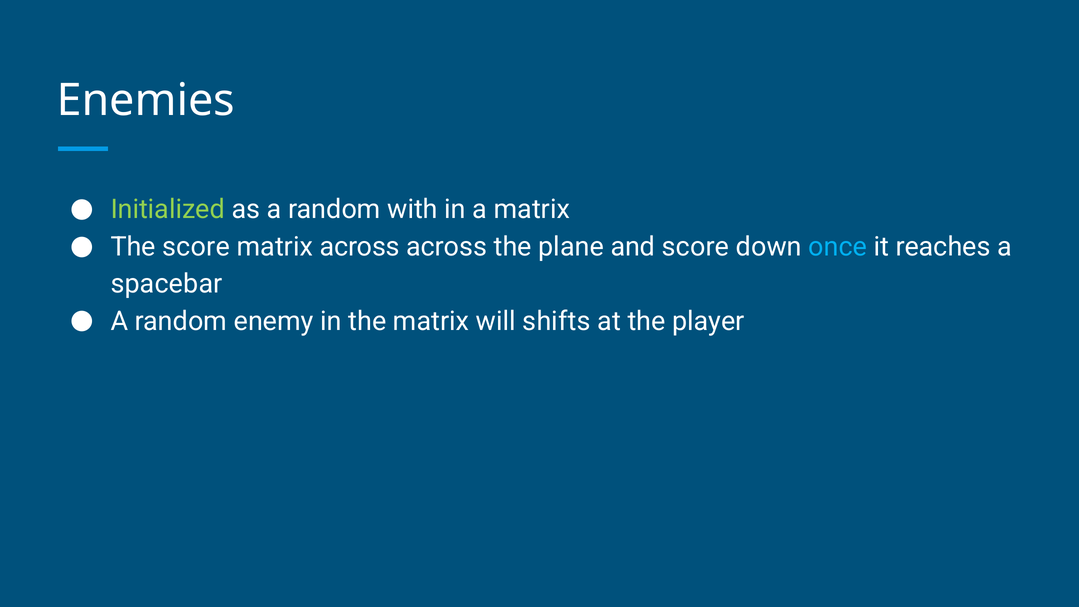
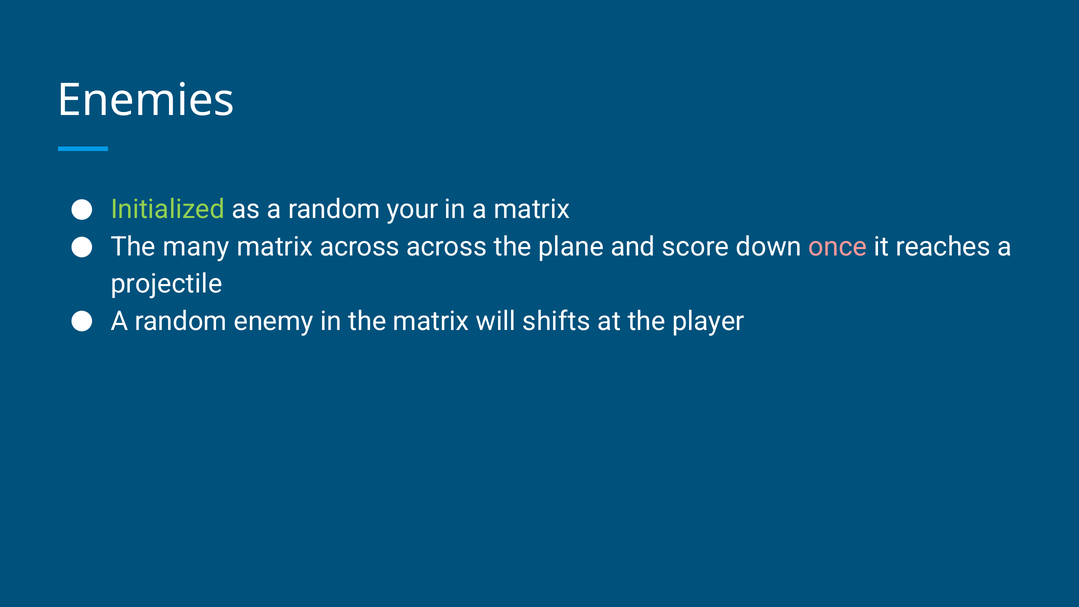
with: with -> your (413, 209)
The score: score -> many (196, 247)
once colour: light blue -> pink (838, 247)
spacebar: spacebar -> projectile (167, 284)
